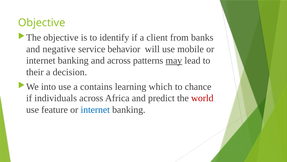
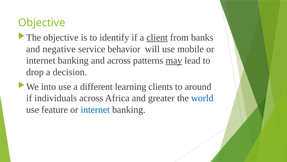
client underline: none -> present (157, 37)
their: their -> drop (35, 72)
contains: contains -> different (96, 86)
which: which -> clients (161, 86)
chance: chance -> around (198, 86)
predict: predict -> greater (161, 98)
world colour: red -> blue (202, 98)
